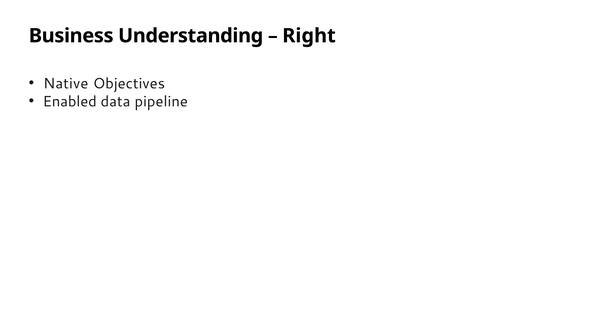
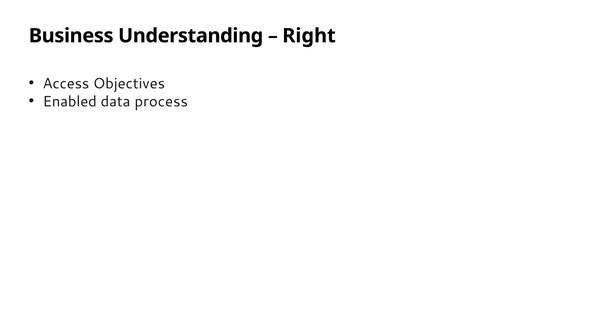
Native: Native -> Access (66, 83)
pipeline: pipeline -> process (161, 101)
